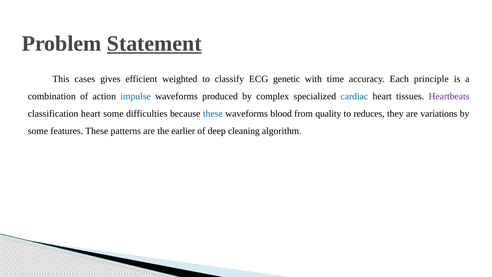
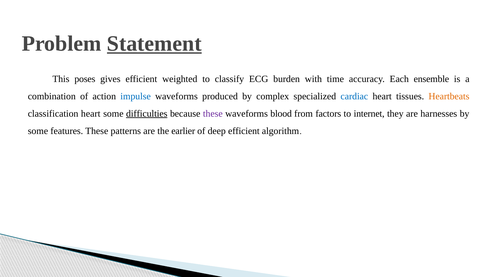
cases: cases -> poses (85, 79)
genetic: genetic -> burden (287, 79)
principle: principle -> ensemble (431, 79)
Heartbeats colour: purple -> orange (449, 96)
difficulties underline: none -> present (147, 114)
these colour: blue -> purple (213, 114)
quality: quality -> factors (328, 114)
reduces: reduces -> internet (369, 114)
variations: variations -> harnesses (439, 114)
deep cleaning: cleaning -> efficient (244, 131)
